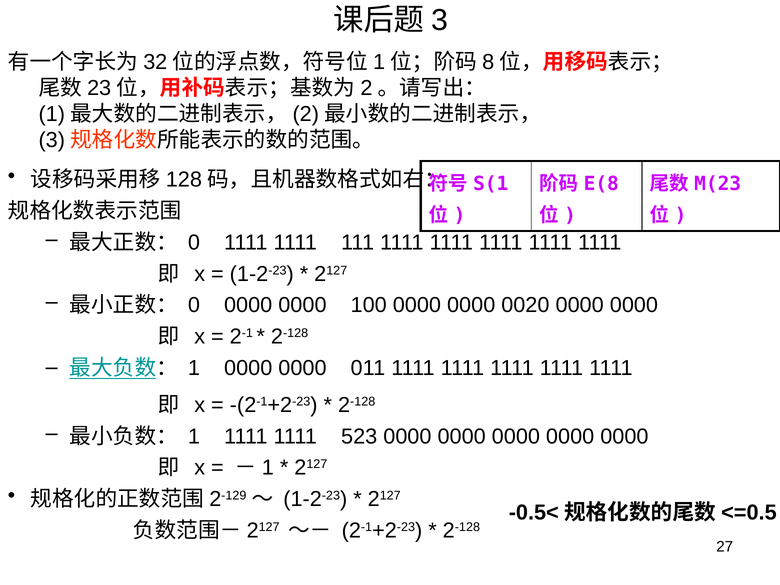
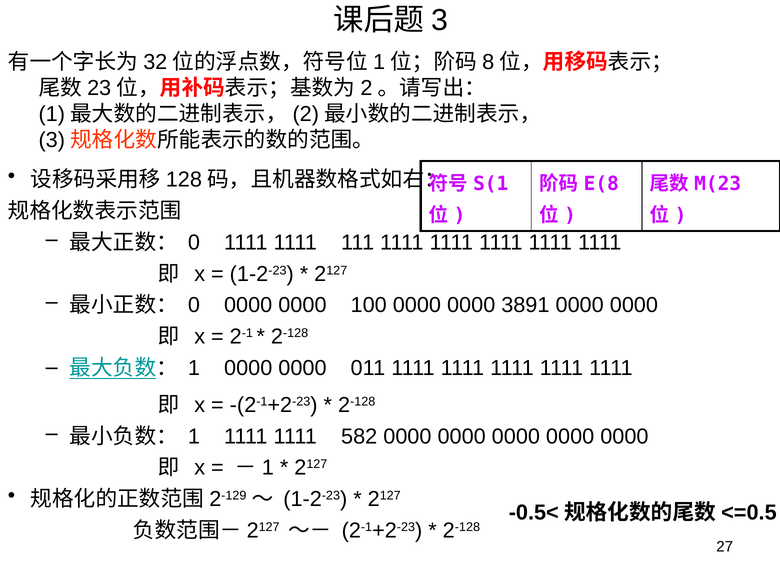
0020: 0020 -> 3891 (525, 305)
523: 523 -> 582 (359, 436)
